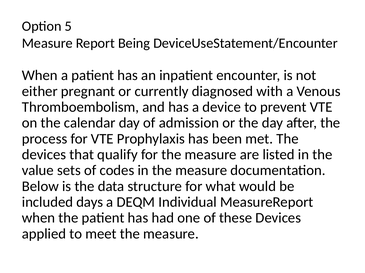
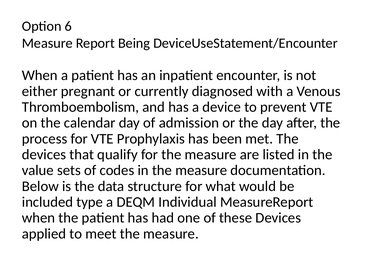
5: 5 -> 6 (68, 26)
days: days -> type (90, 203)
